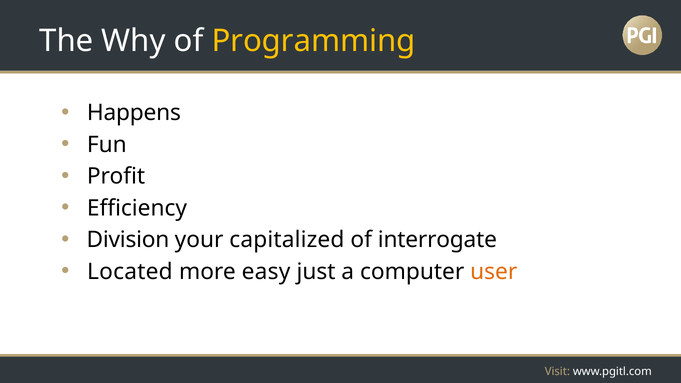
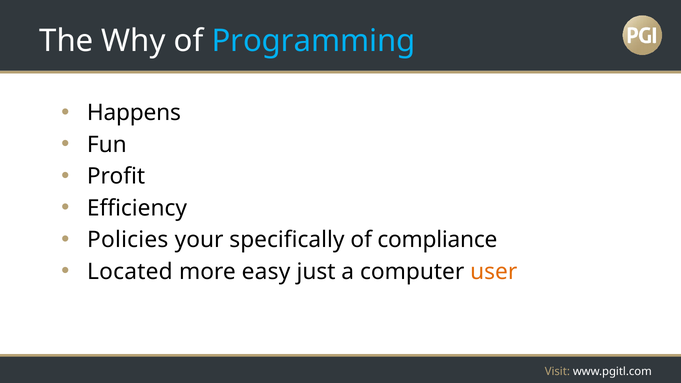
Programming colour: yellow -> light blue (314, 41)
Division: Division -> Policies (128, 240)
capitalized: capitalized -> specifically (287, 240)
interrogate: interrogate -> compliance (437, 240)
